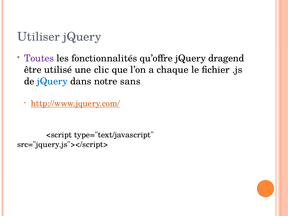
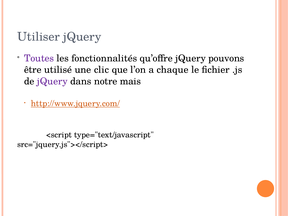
dragend: dragend -> pouvons (226, 58)
jQuery colour: blue -> purple (52, 81)
sans: sans -> mais (130, 81)
